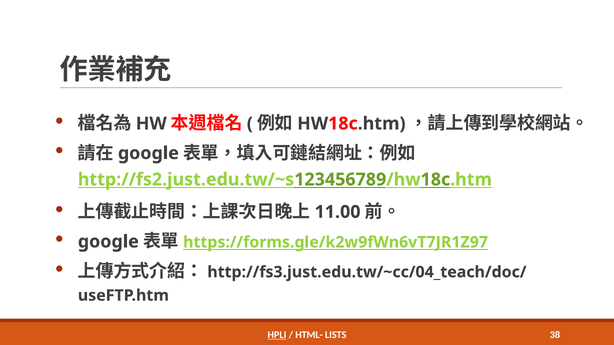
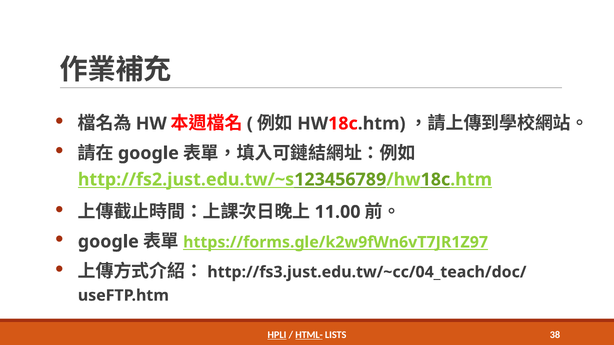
HTML- underline: none -> present (309, 335)
